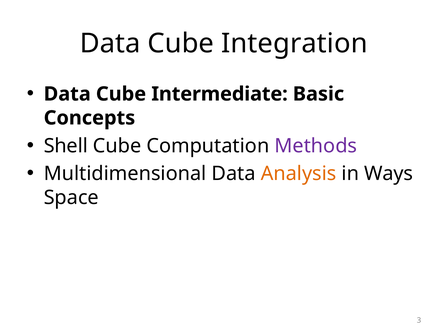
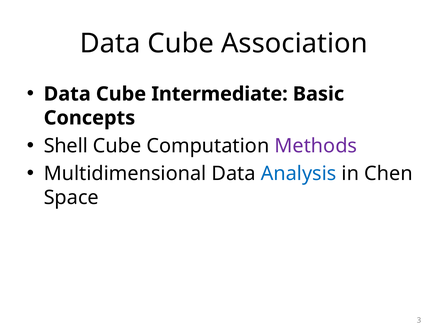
Integration: Integration -> Association (294, 43)
Analysis colour: orange -> blue (299, 174)
Ways: Ways -> Chen (388, 174)
